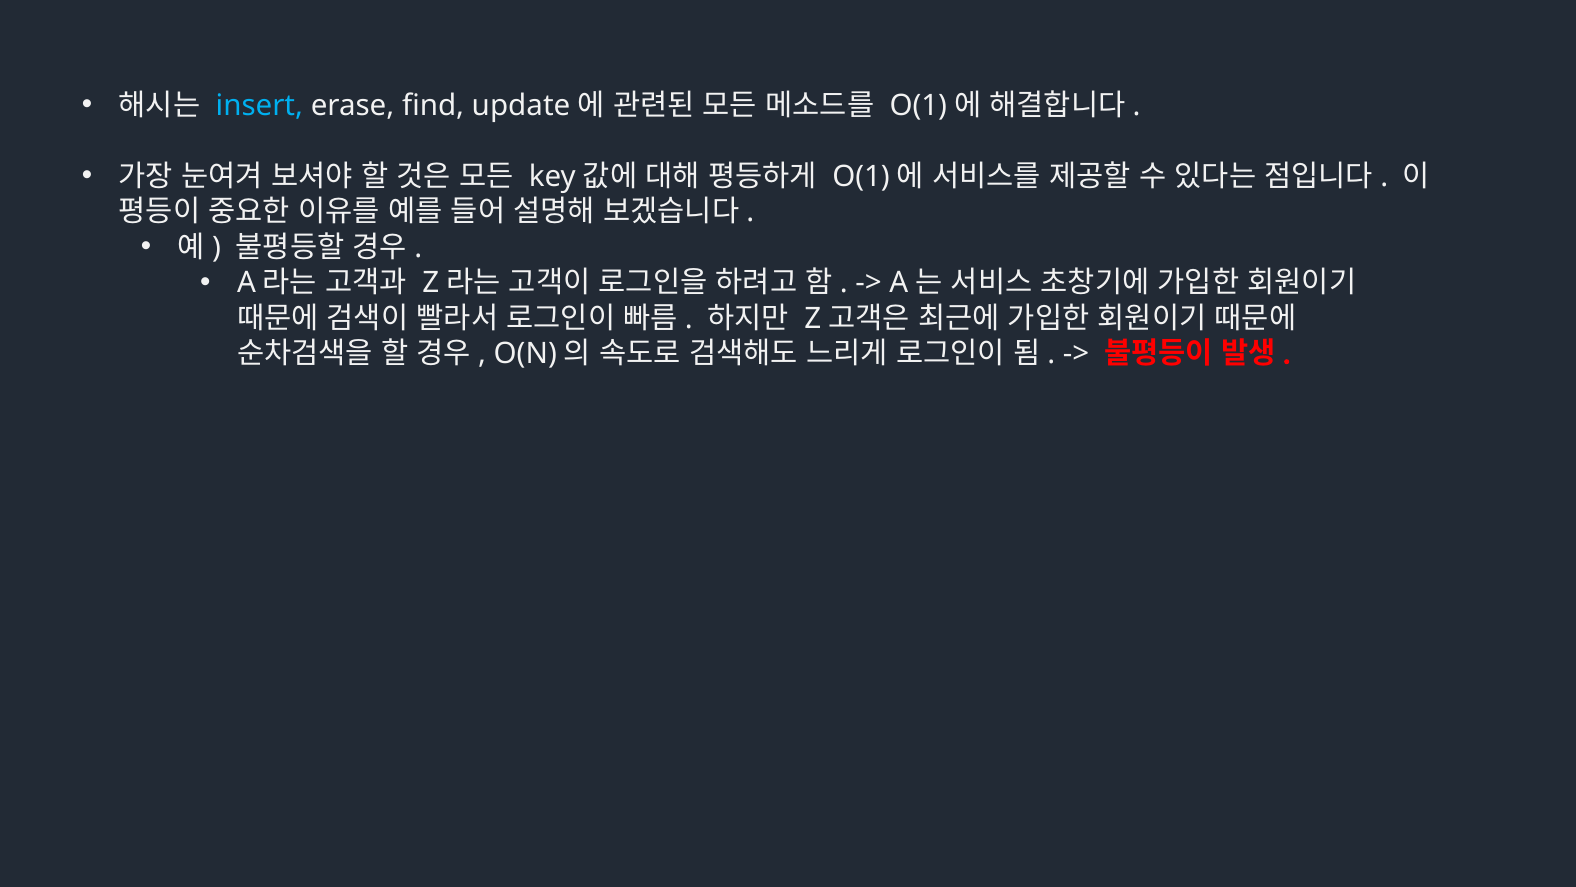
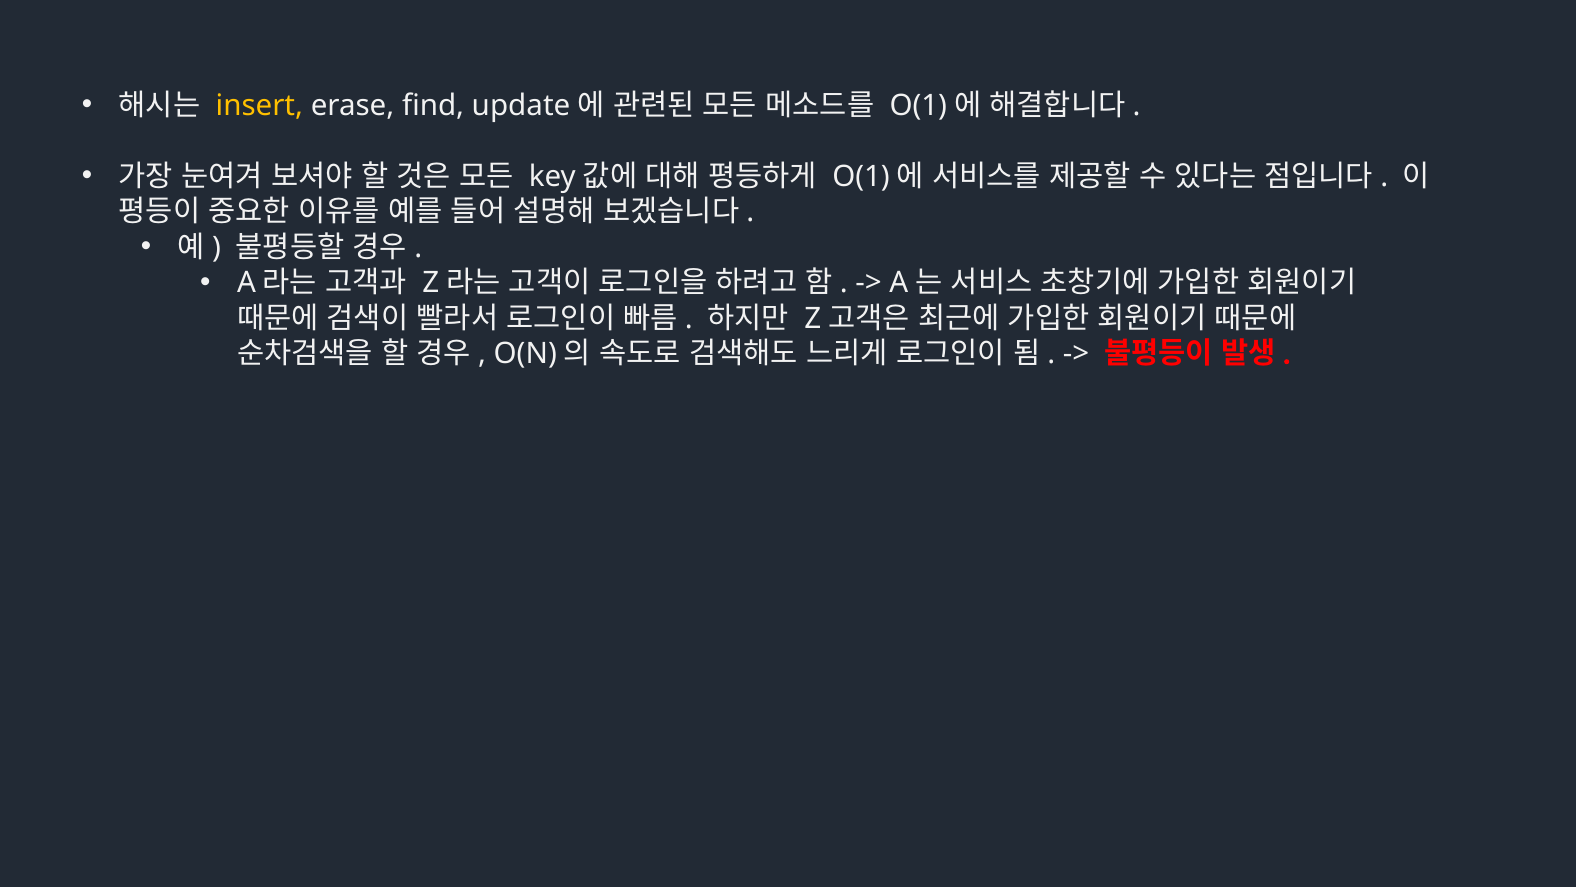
insert colour: light blue -> yellow (259, 106)
